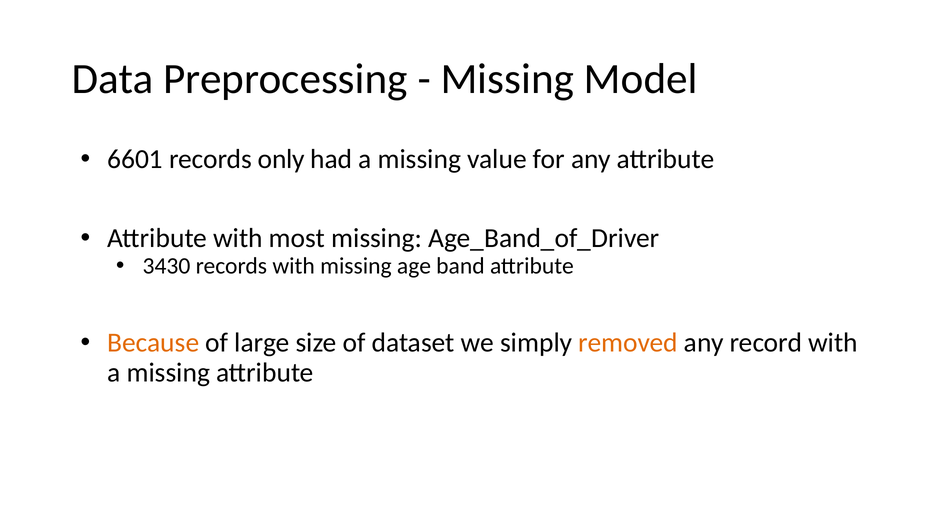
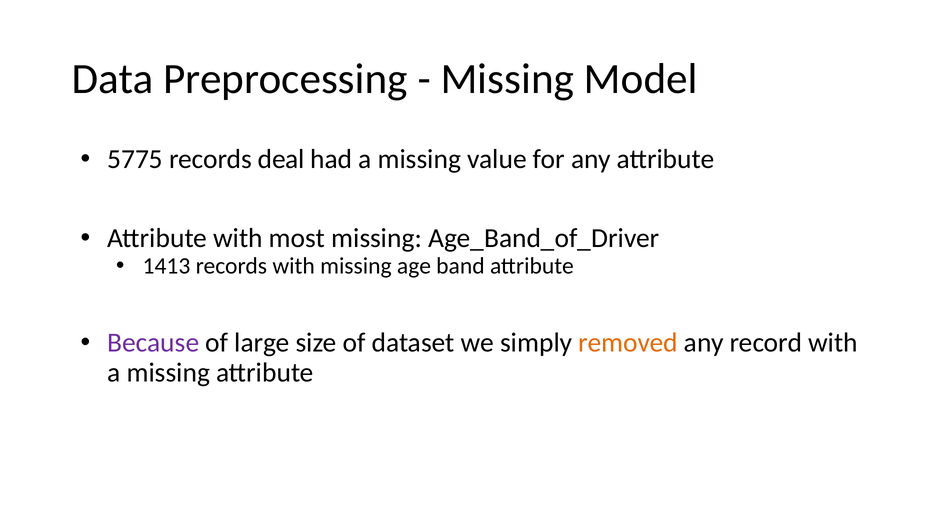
6601: 6601 -> 5775 (135, 159)
only: only -> deal (281, 159)
3430: 3430 -> 1413 (166, 266)
Because colour: orange -> purple (153, 343)
